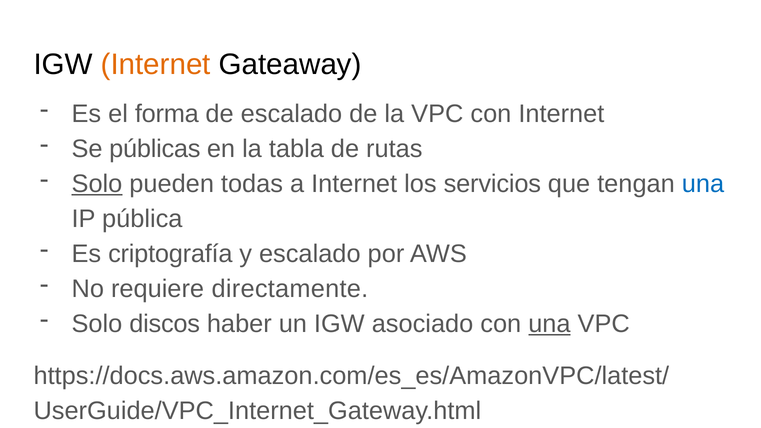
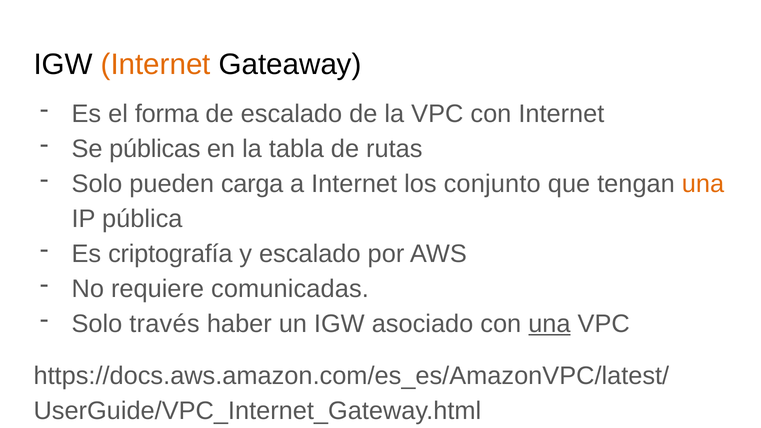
Solo underline: present -> none (97, 184)
todas: todas -> carga (252, 184)
servicios: servicios -> conjunto (492, 184)
una colour: blue -> orange (703, 184)
directamente: directamente -> comunicadas (290, 289)
discos: discos -> través (164, 324)
